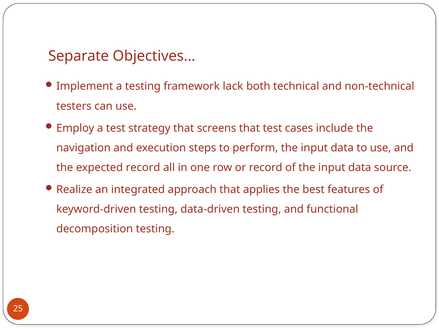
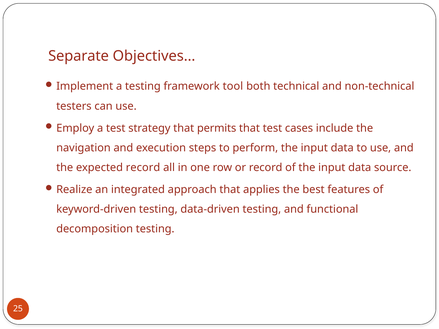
lack: lack -> tool (233, 86)
screens: screens -> permits (217, 128)
